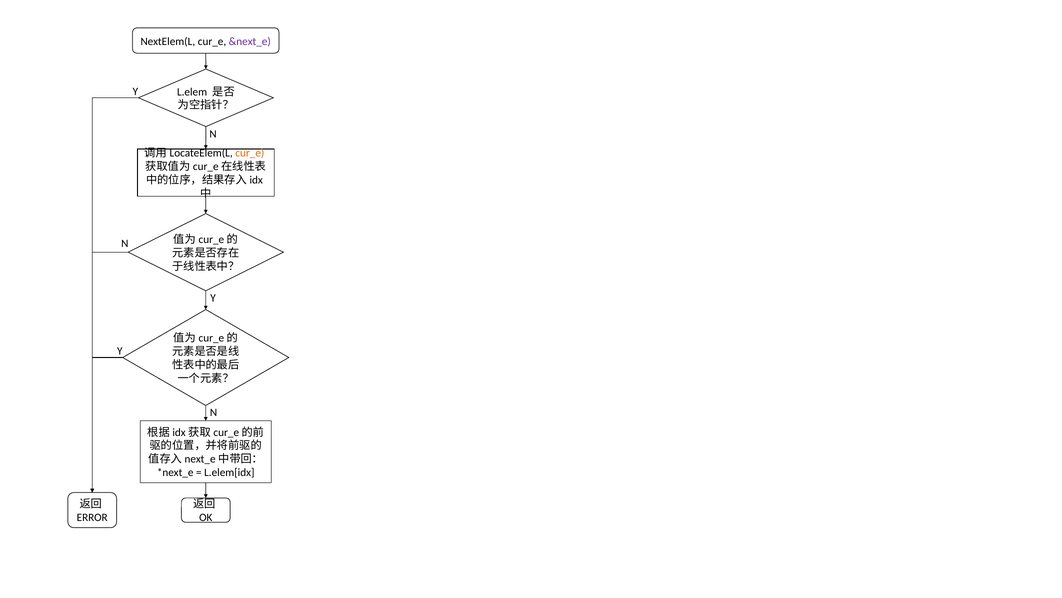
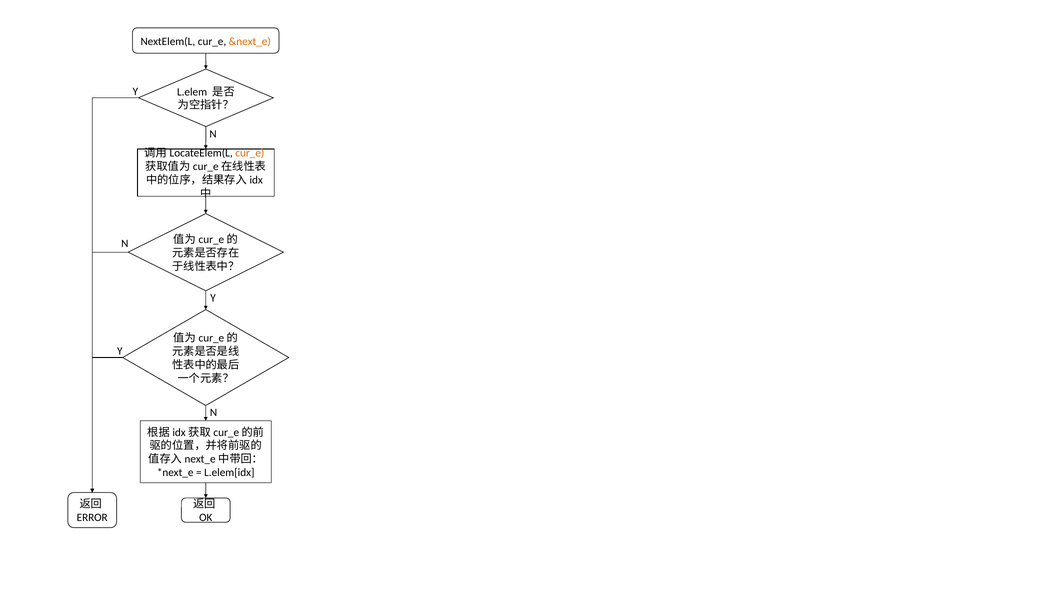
&next_e colour: purple -> orange (250, 41)
